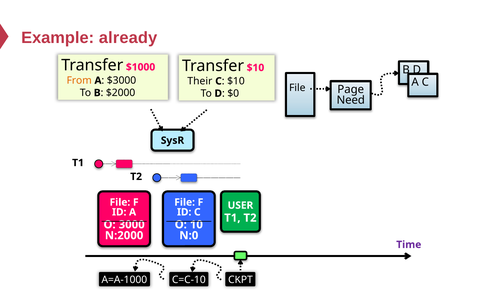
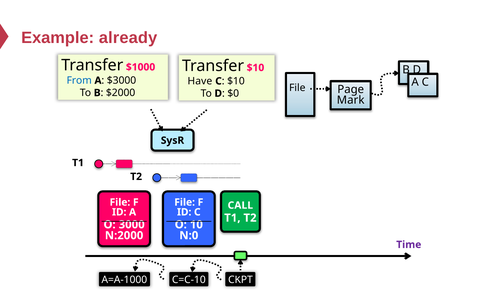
From colour: orange -> blue (79, 81)
Their: Their -> Have (200, 81)
Need: Need -> Mark (351, 100)
USER: USER -> CALL (240, 206)
